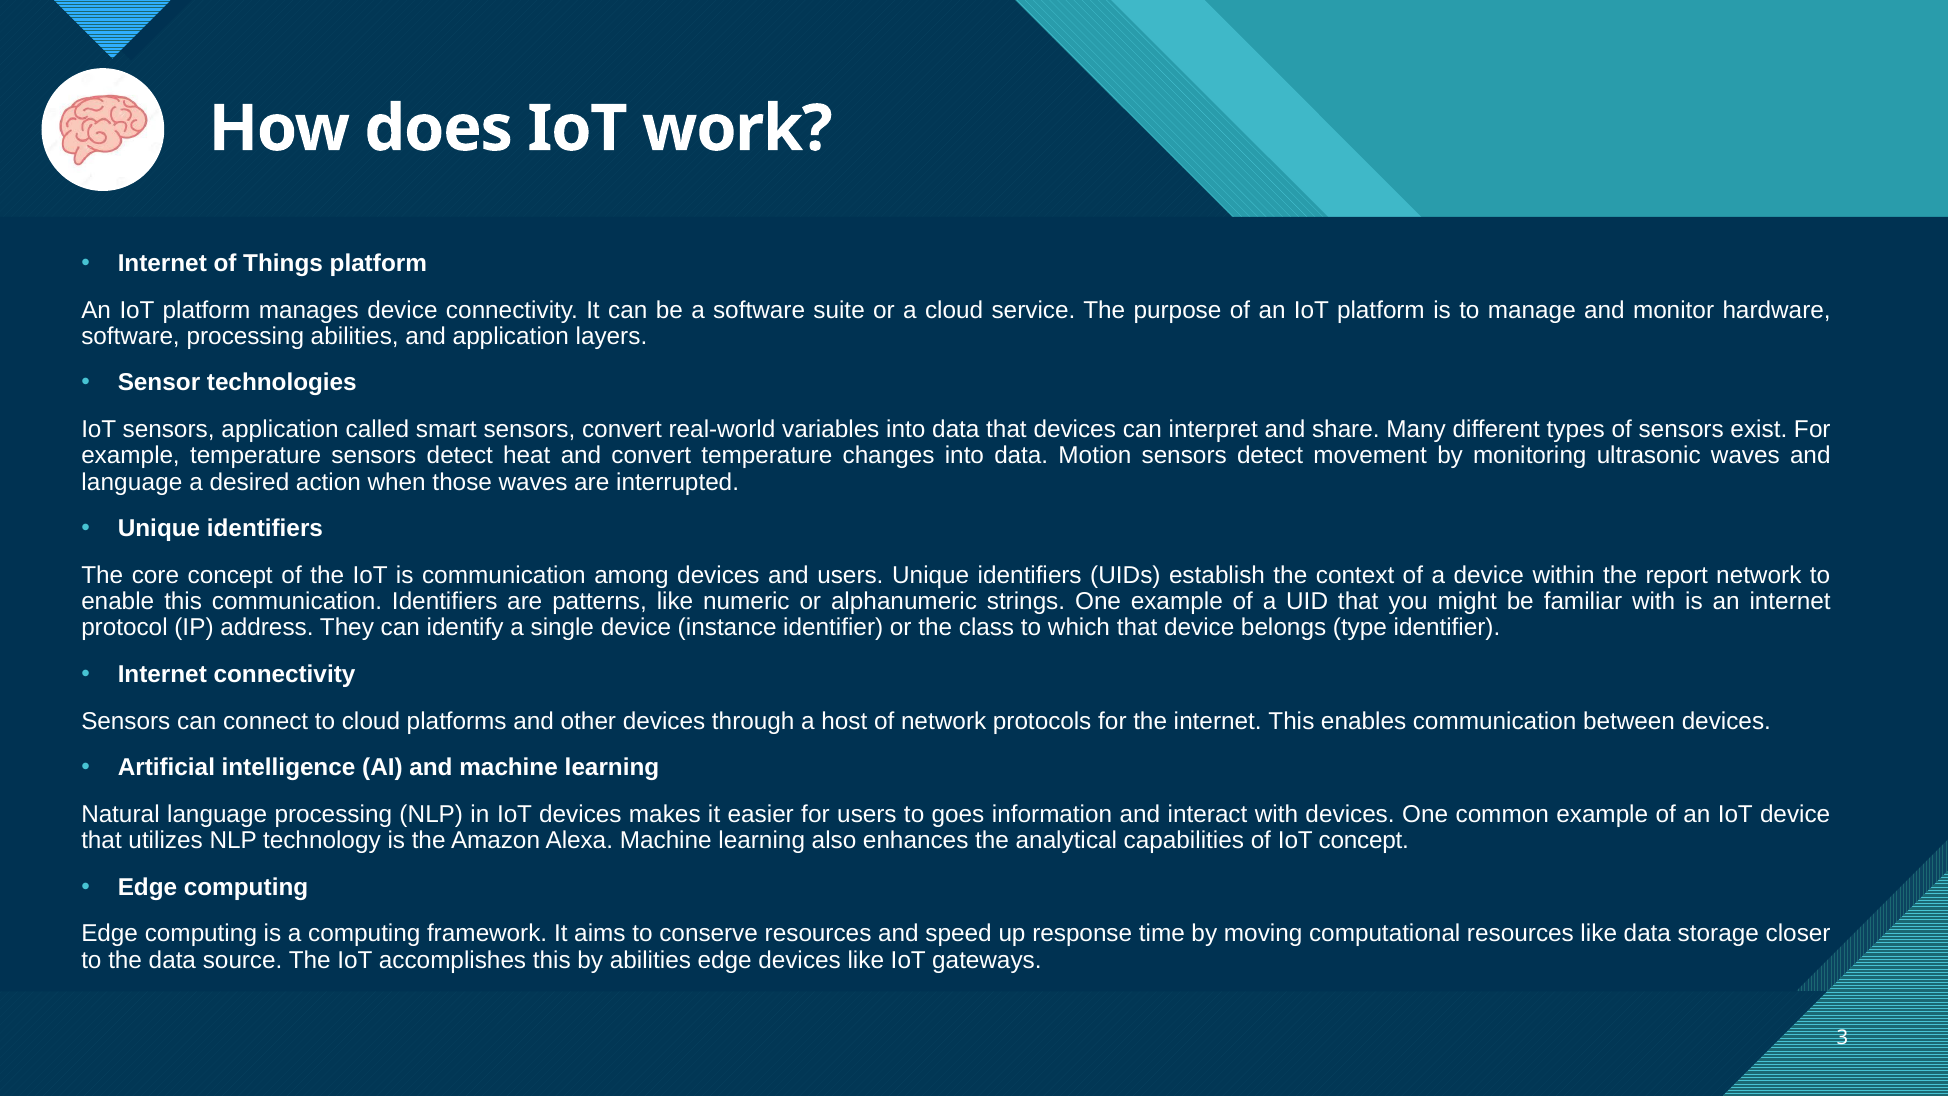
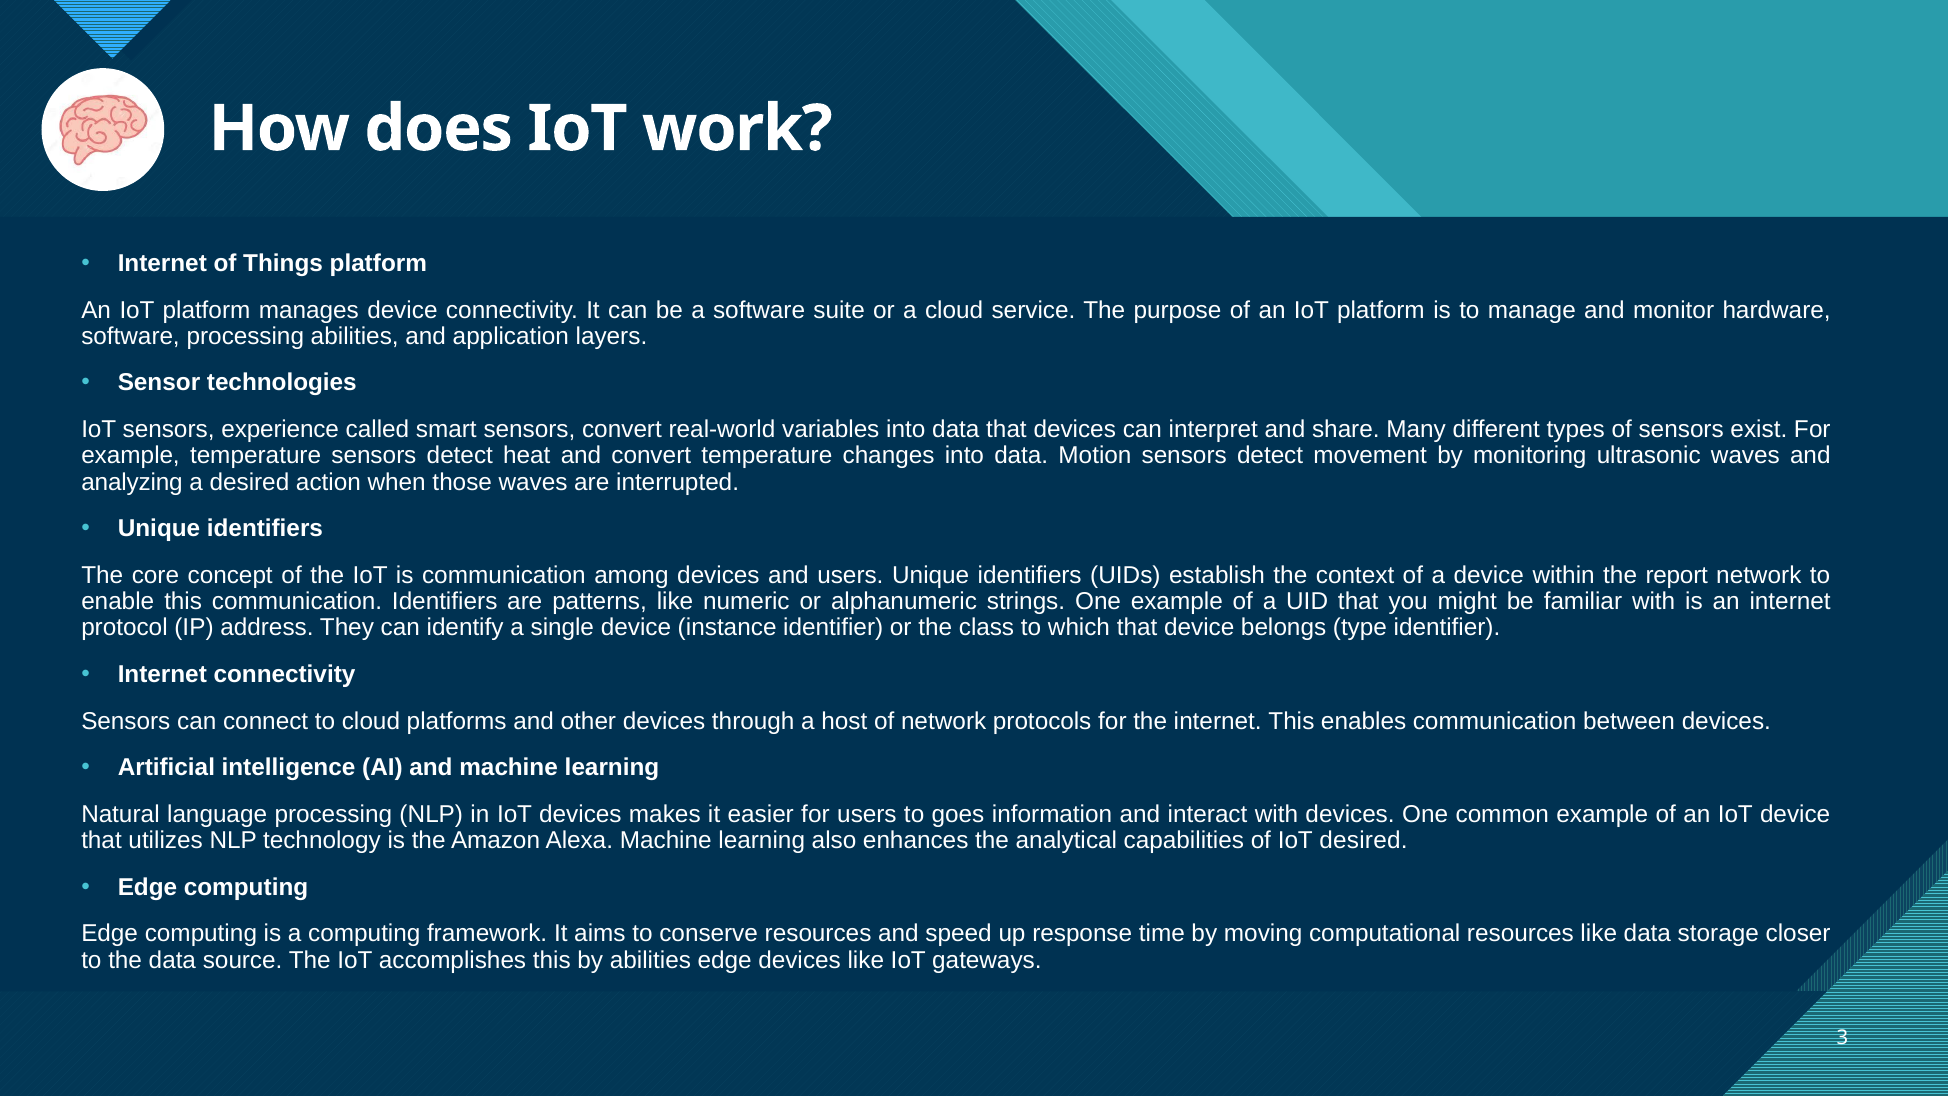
sensors application: application -> experience (280, 429)
language: language -> analyzing (132, 482)
IoT concept: concept -> desired (1363, 840)
